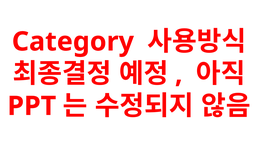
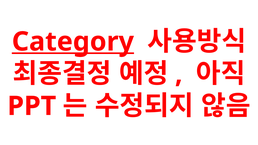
Category underline: none -> present (73, 42)
